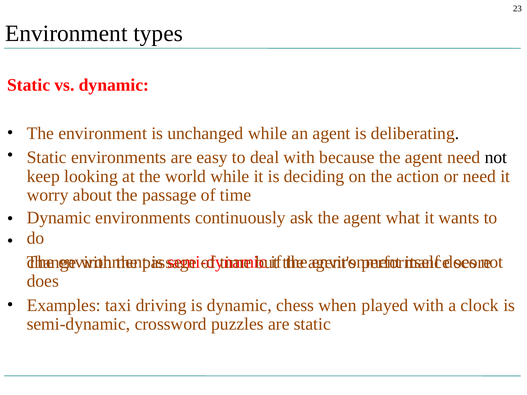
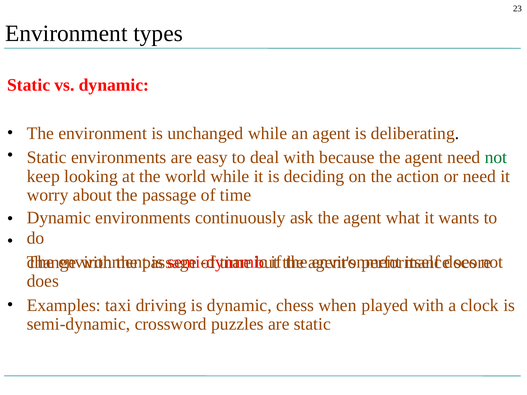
not colour: black -> green (496, 157)
